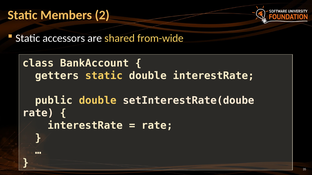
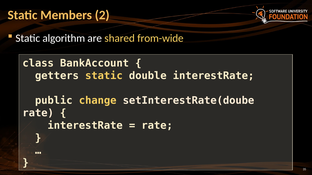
accessors: accessors -> algorithm (64, 38)
public double: double -> change (98, 101)
